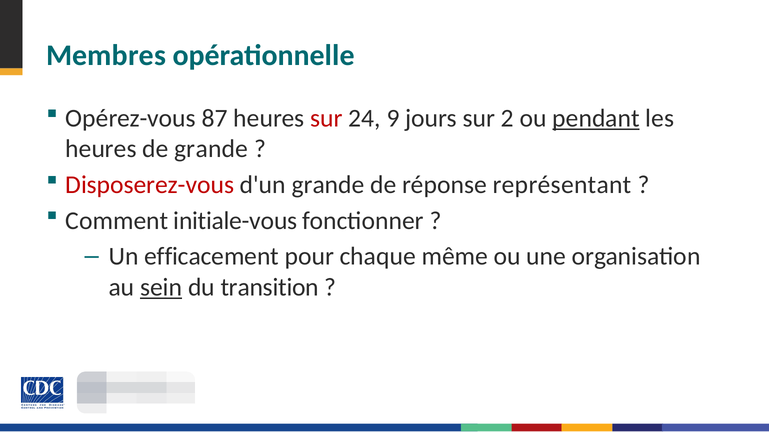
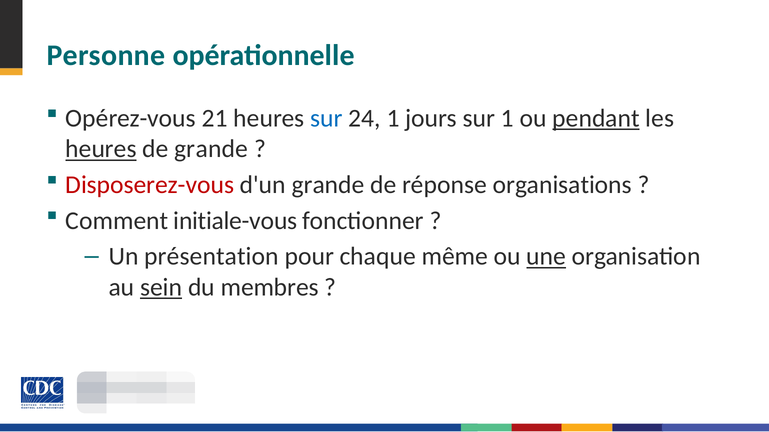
Membres: Membres -> Personne (106, 56)
87: 87 -> 21 (215, 118)
sur colour: red -> blue (326, 118)
24 9: 9 -> 1 (393, 118)
sur 2: 2 -> 1 (507, 118)
heures underline: none -> present (101, 149)
représentant: représentant -> organisations (562, 185)
efficacement: efficacement -> présentation (211, 257)
une underline: none -> present (546, 257)
transition: transition -> membres (270, 288)
